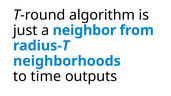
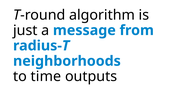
neighbor: neighbor -> message (84, 30)
